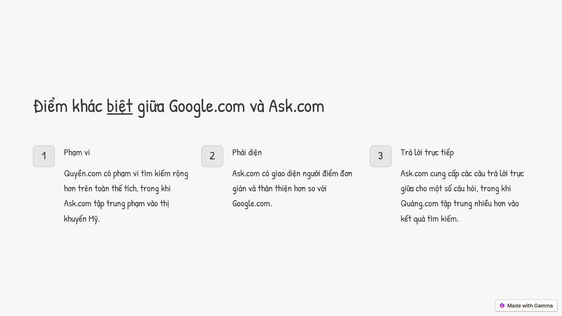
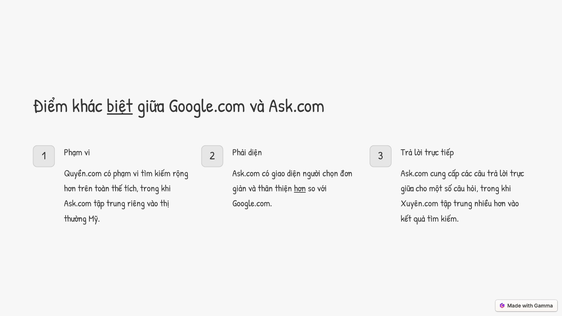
người điểm: điểm -> chọn (330, 173)
hơn underline: none -> present (300, 188)
trung phạm: phạm -> riêng (136, 204)
Quảng.com: Quảng.com -> Xuyên.com (420, 204)
khuyến: khuyến -> thường (75, 219)
